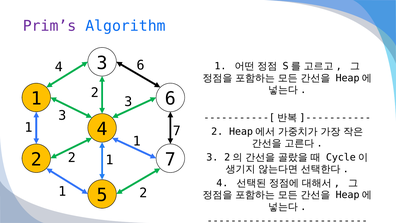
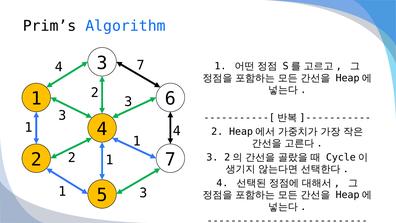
Prim’s colour: purple -> black (50, 26)
4 6: 6 -> 7 (140, 65)
1 7: 7 -> 4 (177, 131)
2: 2 -> 3 (143, 193)
